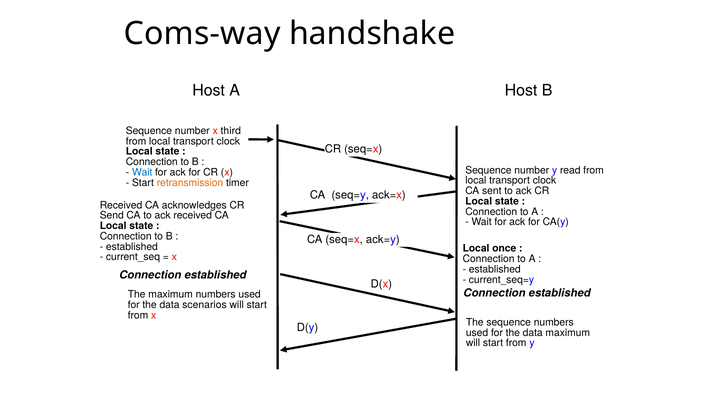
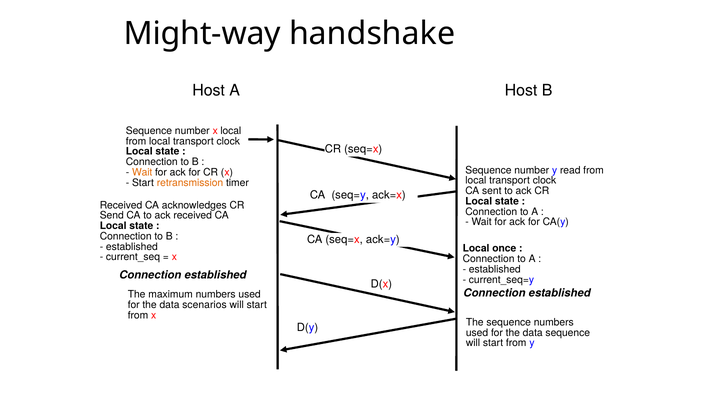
Coms-way: Coms-way -> Might-way (202, 34)
x third: third -> local (231, 131)
Wait colour: blue -> orange (142, 172)
data maximum: maximum -> sequence (568, 333)
